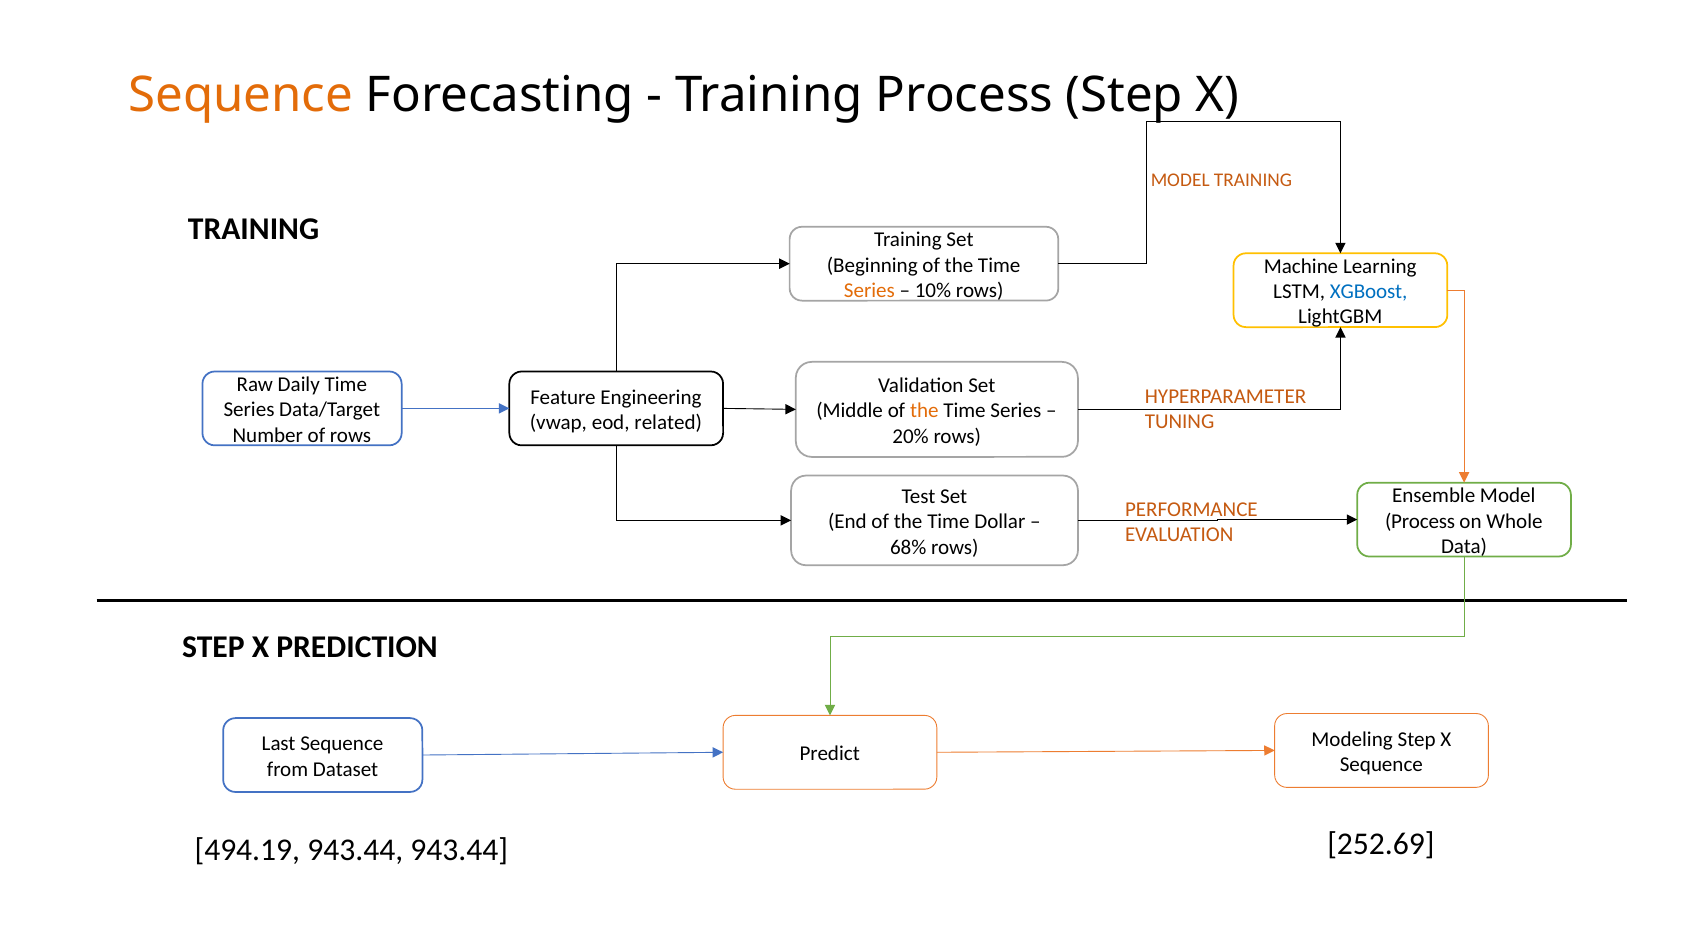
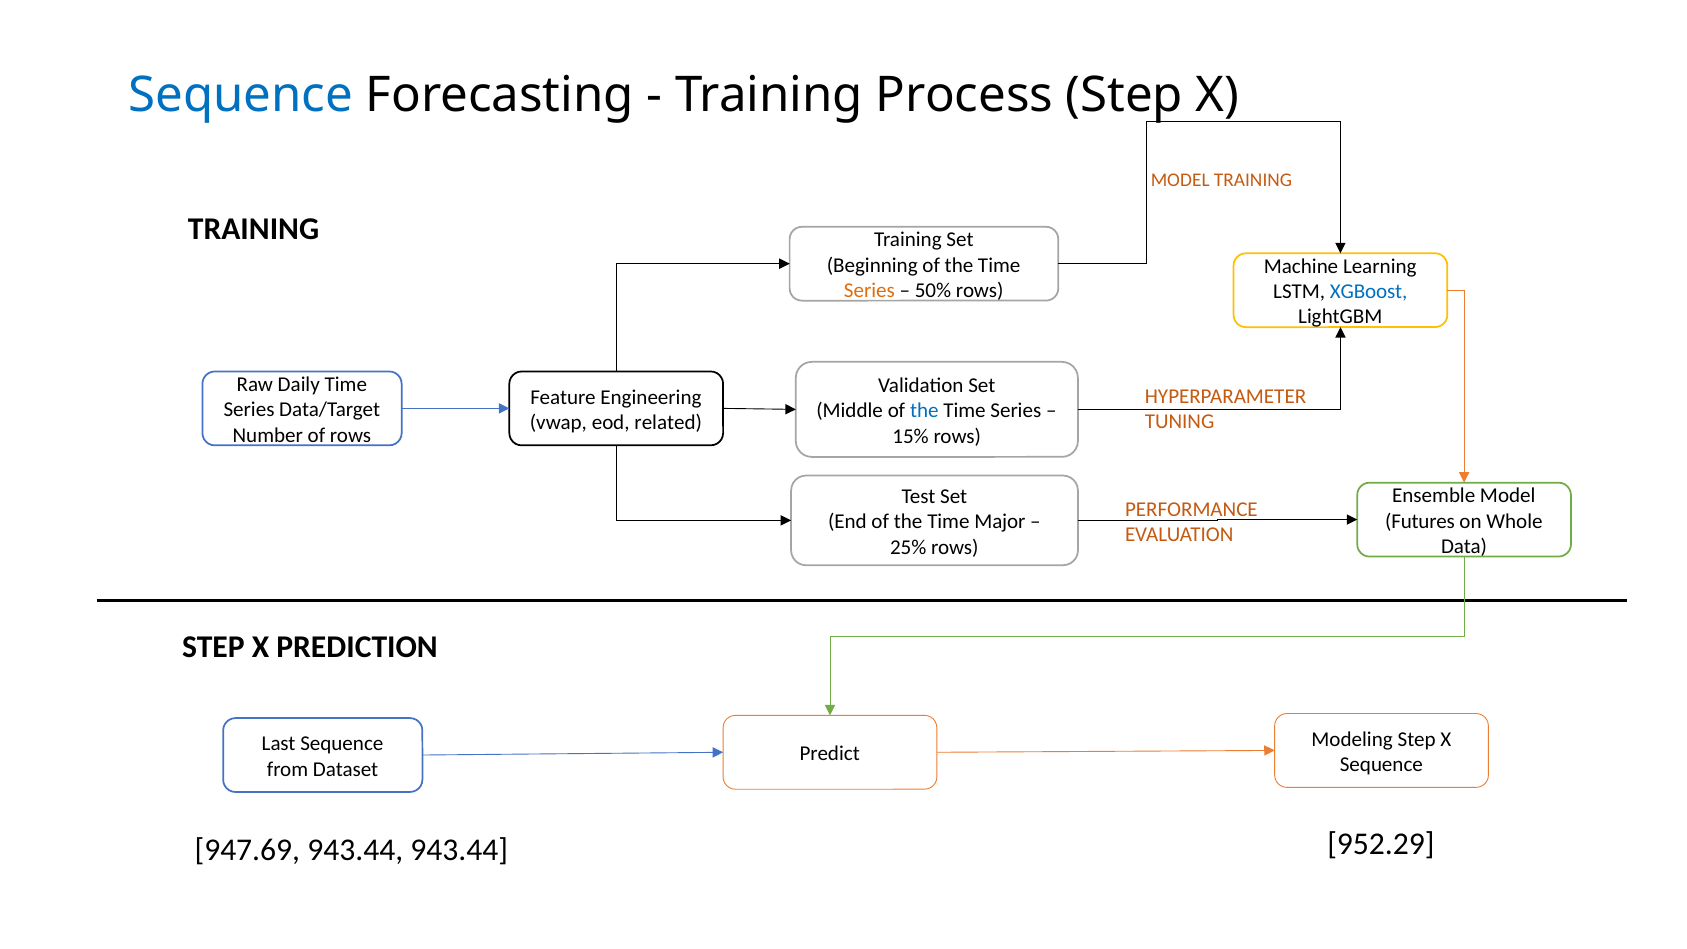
Sequence colour: orange -> blue (241, 95)
10%: 10% -> 50% (933, 290)
the colour: orange -> blue (924, 411)
20%: 20% -> 15% (911, 436)
Process: Process -> Futures (1420, 521)
Dollar: Dollar -> Major (1000, 522)
68%: 68% -> 25% (908, 547)
494.19: 494.19 -> 947.69 (247, 850)
252.69: 252.69 -> 952.29 (1381, 844)
